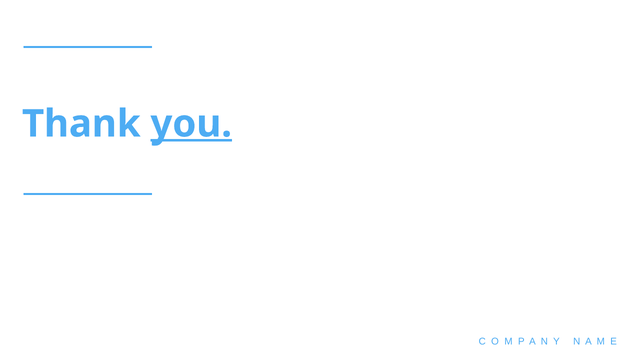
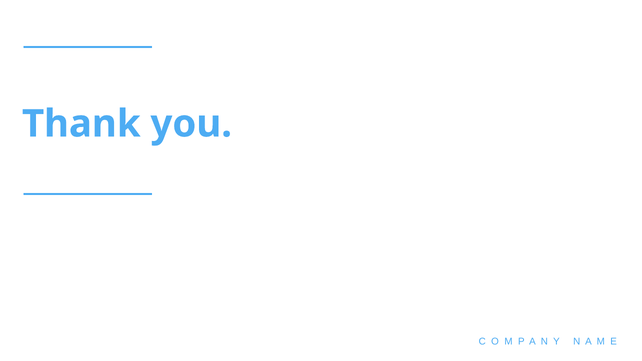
you underline: present -> none (191, 124)
